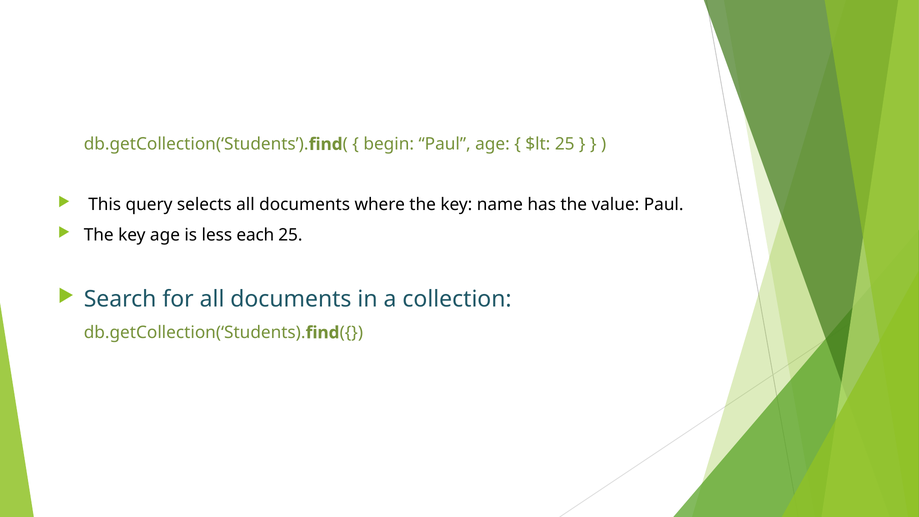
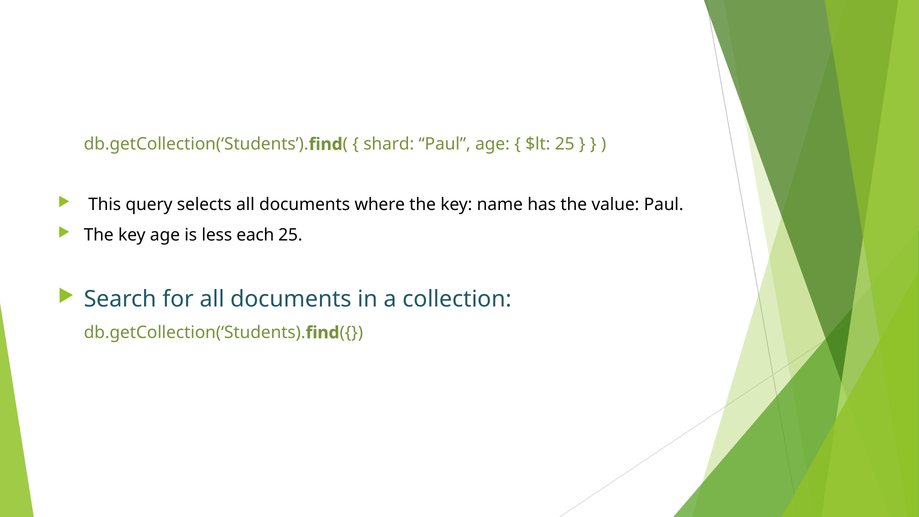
begin: begin -> shard (389, 144)
